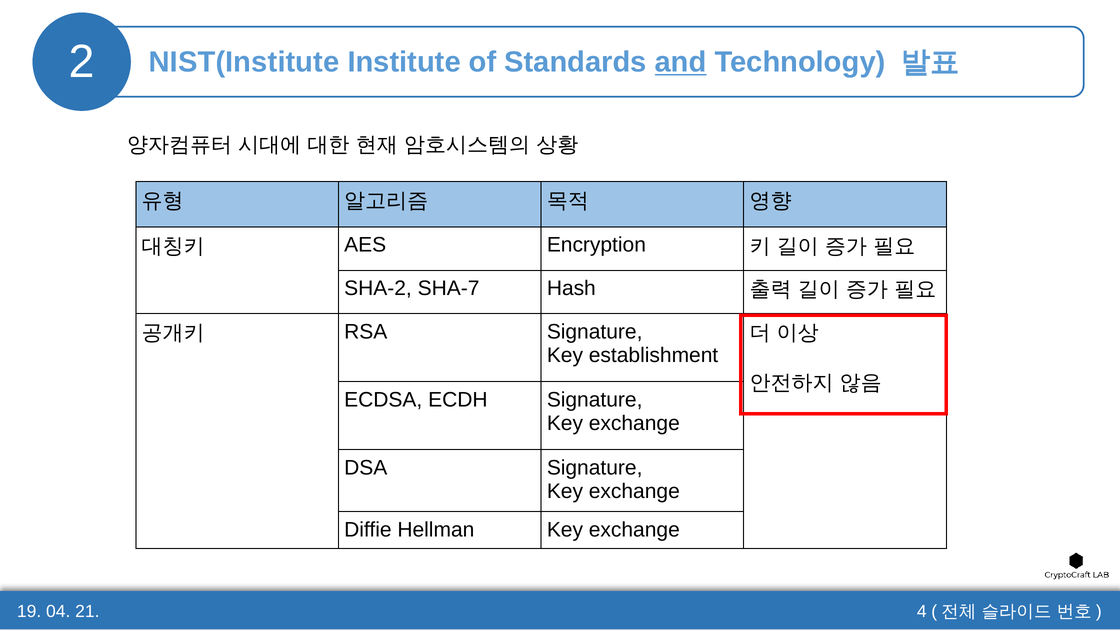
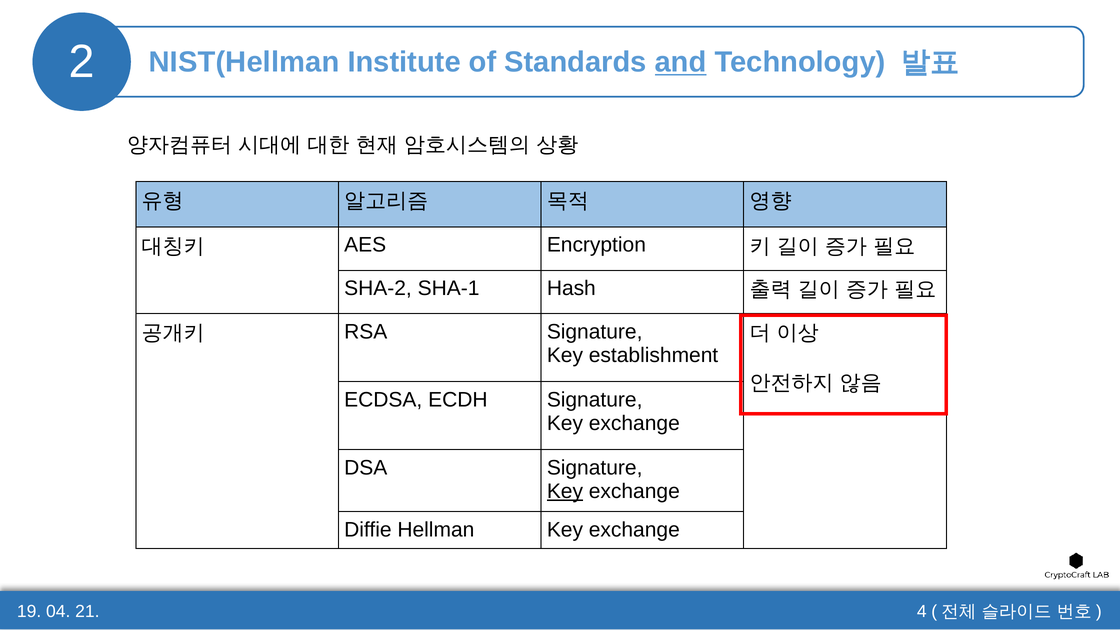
NIST(Institute: NIST(Institute -> NIST(Hellman (244, 62)
SHA-7: SHA-7 -> SHA-1 (449, 288)
Key underline: none -> present (565, 491)
